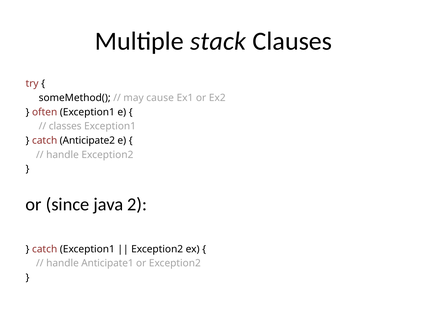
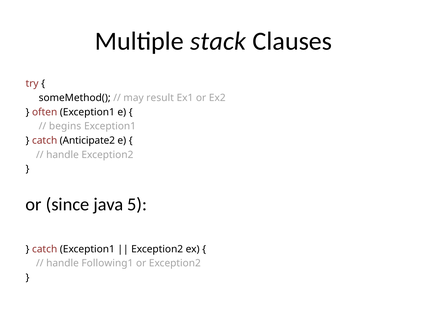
cause: cause -> result (160, 98)
classes: classes -> begins (65, 126)
2: 2 -> 5 (137, 205)
Anticipate1: Anticipate1 -> Following1 (107, 264)
